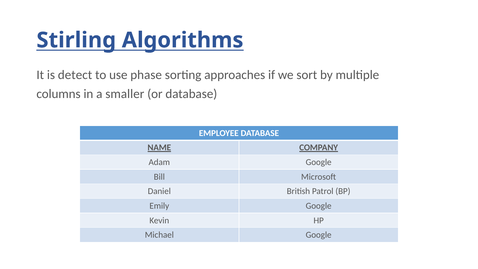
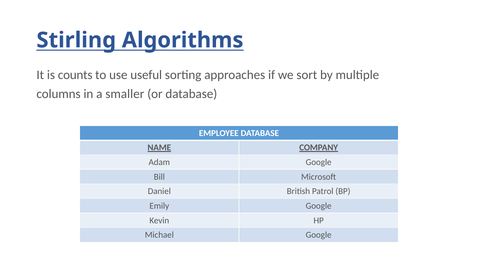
detect: detect -> counts (75, 75)
phase: phase -> useful (146, 75)
